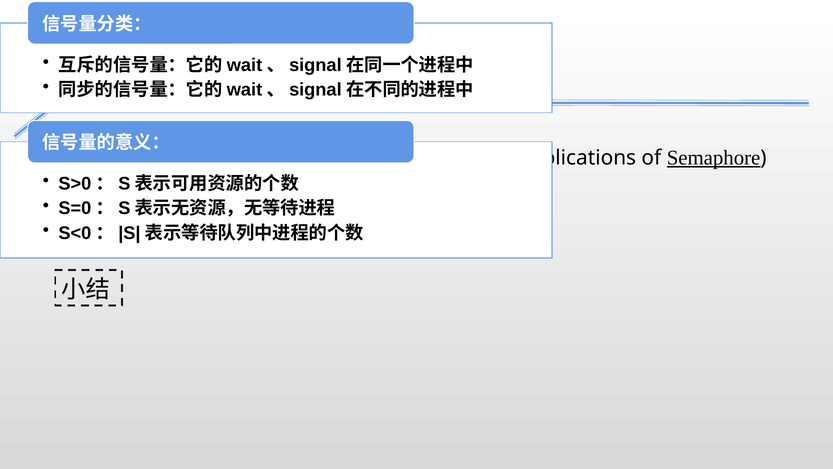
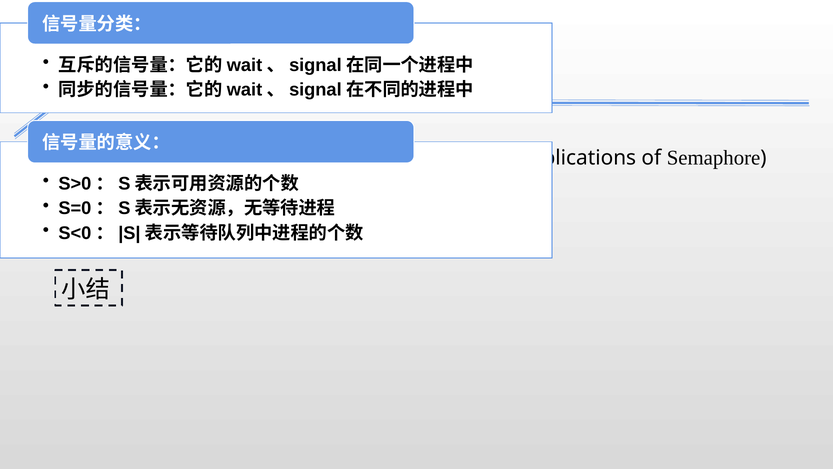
Semaphore underline: present -> none (714, 158)
